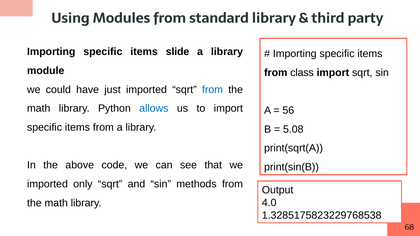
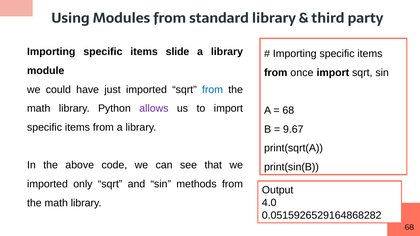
class: class -> once (302, 73)
allows colour: blue -> purple (154, 109)
56: 56 -> 68 (288, 111)
5.08: 5.08 -> 9.67 (293, 129)
1.3285175823229768538: 1.3285175823229768538 -> 0.0515926529164868282 (322, 215)
